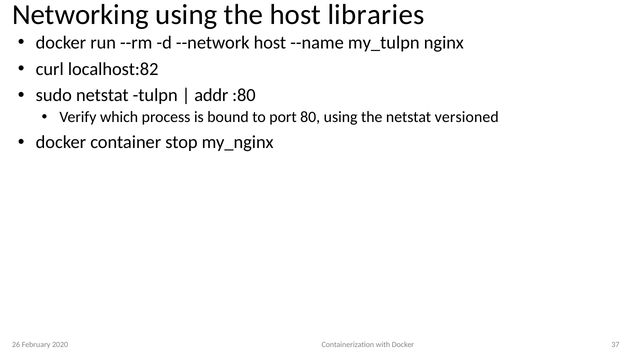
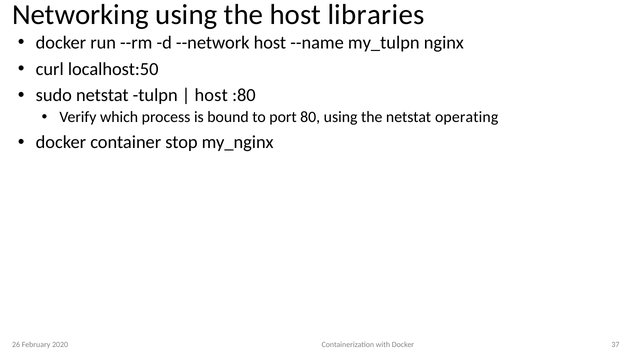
localhost:82: localhost:82 -> localhost:50 (113, 69)
addr: addr -> host (211, 95)
versioned: versioned -> operating (467, 117)
